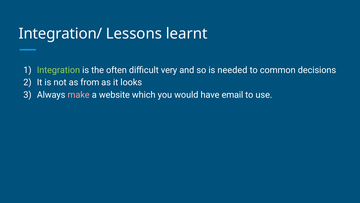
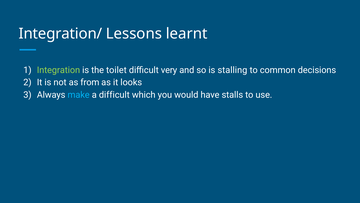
often: often -> toilet (116, 70)
needed: needed -> stalling (232, 70)
make colour: pink -> light blue (79, 95)
a website: website -> difficult (114, 95)
email: email -> stalls (232, 95)
